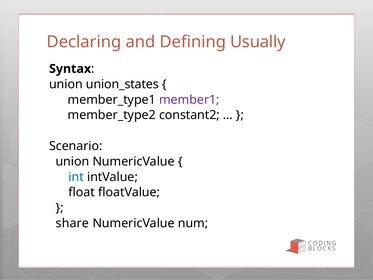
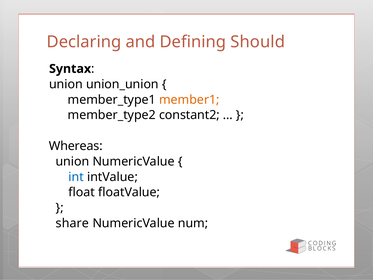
Usually: Usually -> Should (258, 42)
union_states: union_states -> union_union (122, 84)
member1 colour: purple -> orange (189, 100)
Scenario: Scenario -> Whereas (76, 146)
